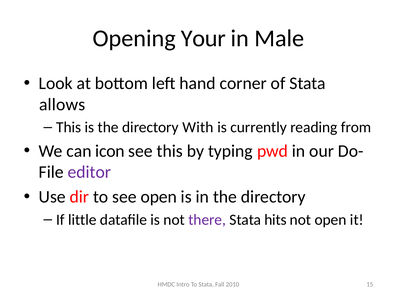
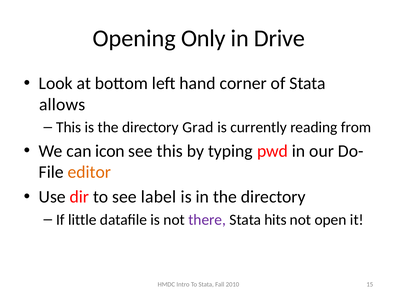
Your: Your -> Only (203, 38)
Male: Male -> Drive (279, 38)
With: With -> Grad (198, 127)
editor colour: purple -> orange (89, 172)
see open: open -> label (159, 197)
